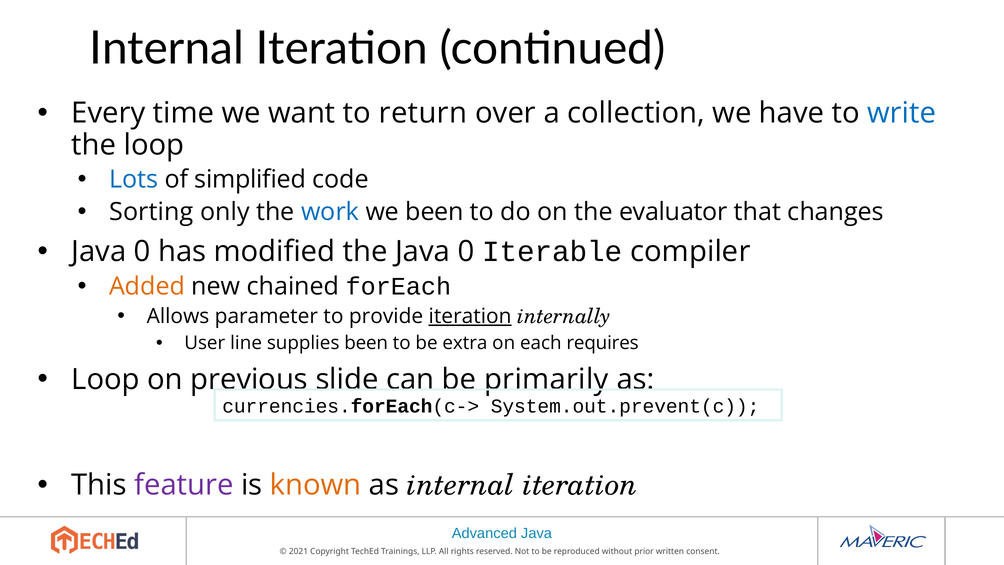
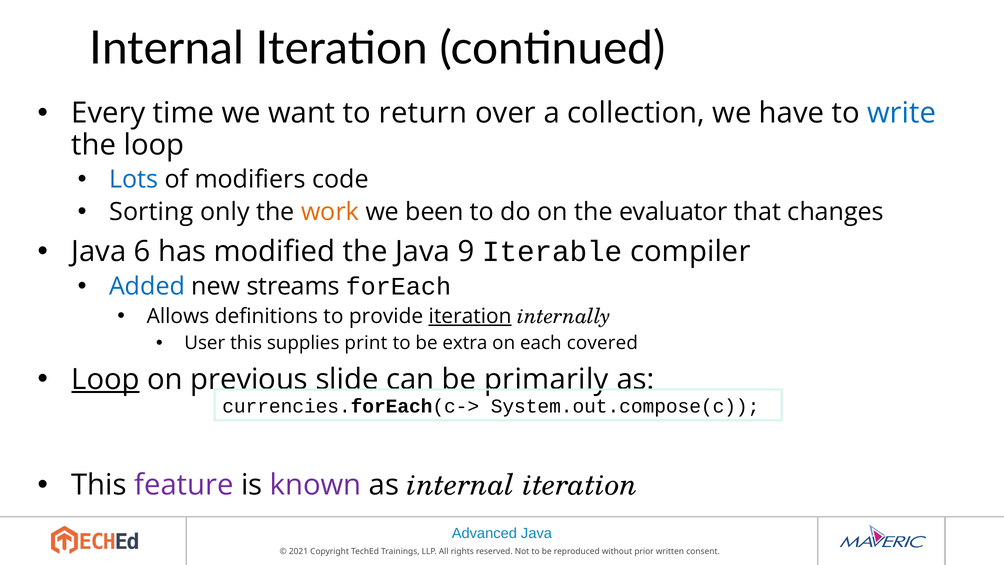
simplified: simplified -> modifiers (250, 179)
work colour: blue -> orange (330, 212)
0: 0 -> 6 (142, 251)
the Java 0: 0 -> 9 (466, 251)
Added colour: orange -> blue (147, 286)
chained: chained -> streams (293, 286)
parameter: parameter -> definitions (266, 316)
User line: line -> this (246, 343)
supplies been: been -> print (366, 343)
requires: requires -> covered (602, 343)
Loop underline: none -> present (106, 379)
System.out.prevent(c: System.out.prevent(c -> System.out.compose(c (625, 406)
known colour: orange -> purple (316, 485)
